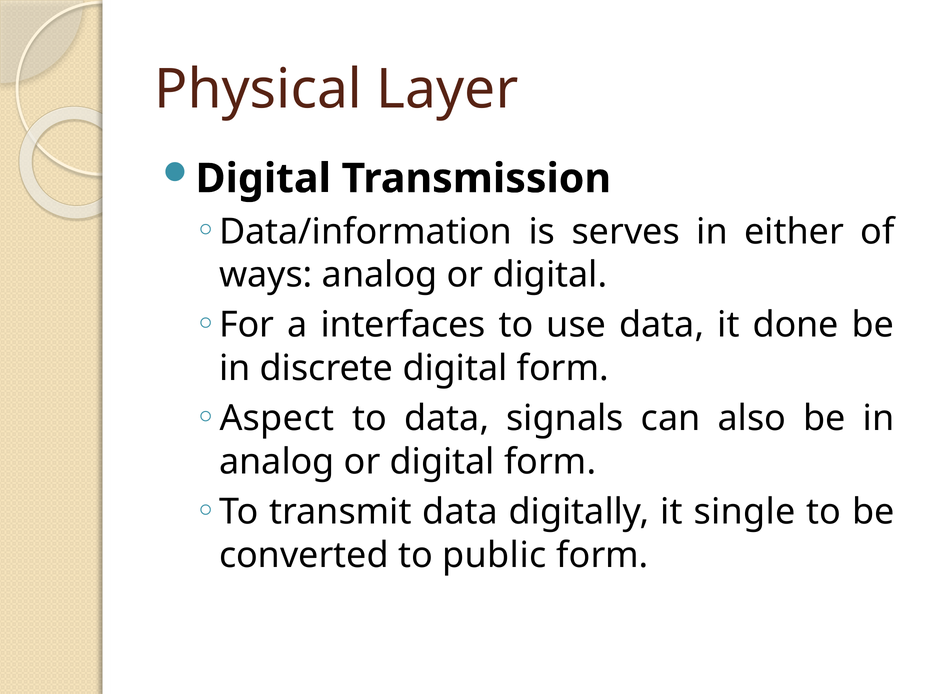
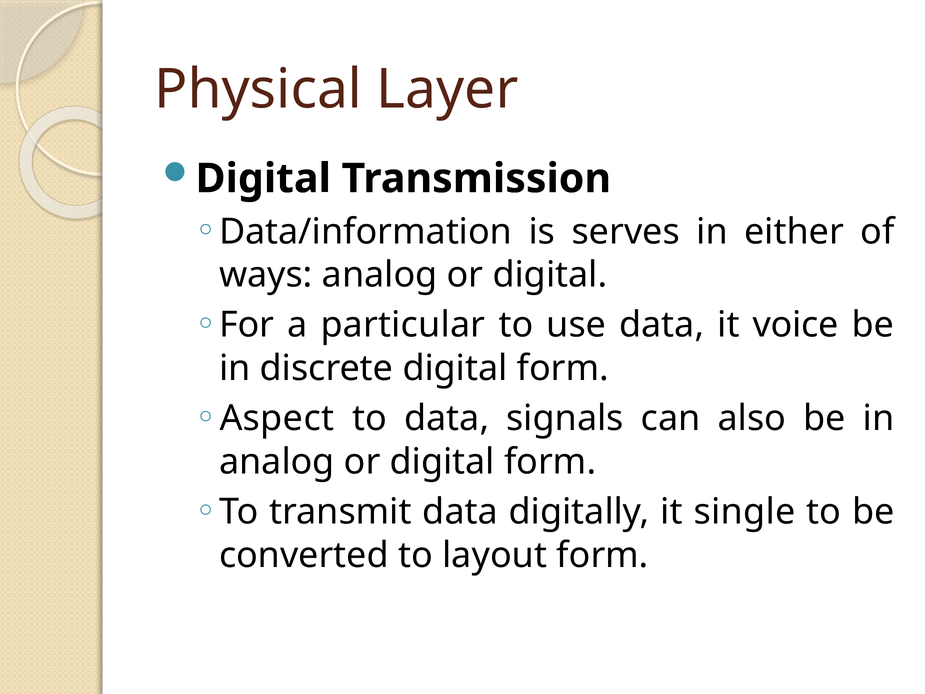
interfaces: interfaces -> particular (403, 325)
done: done -> voice (796, 325)
public: public -> layout (495, 555)
